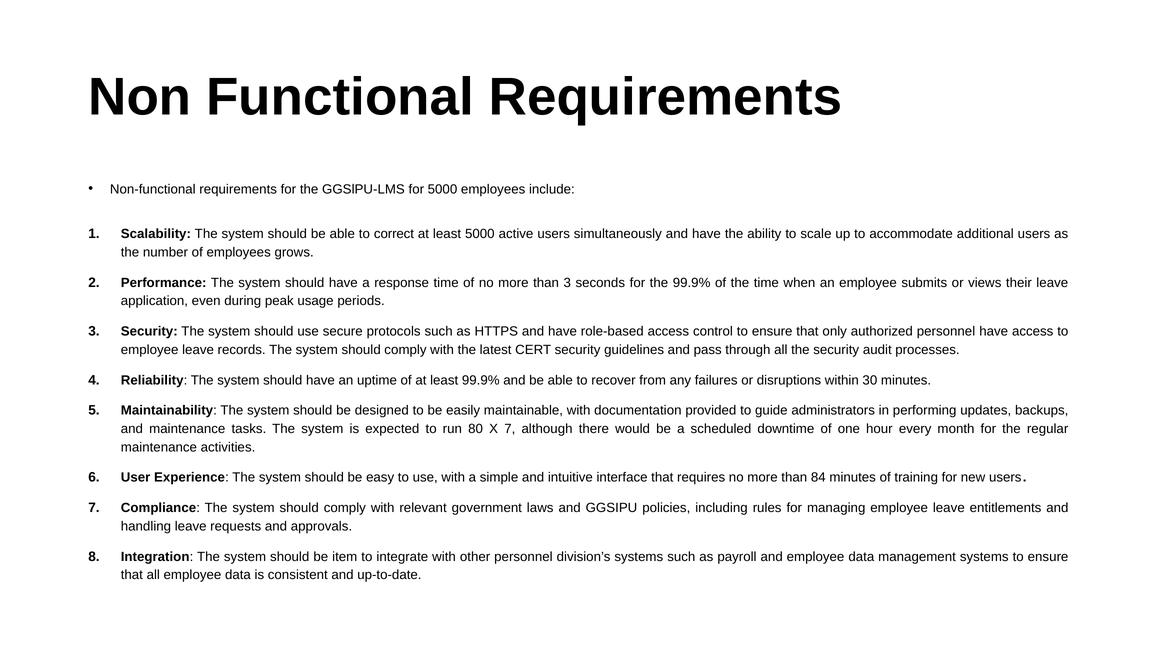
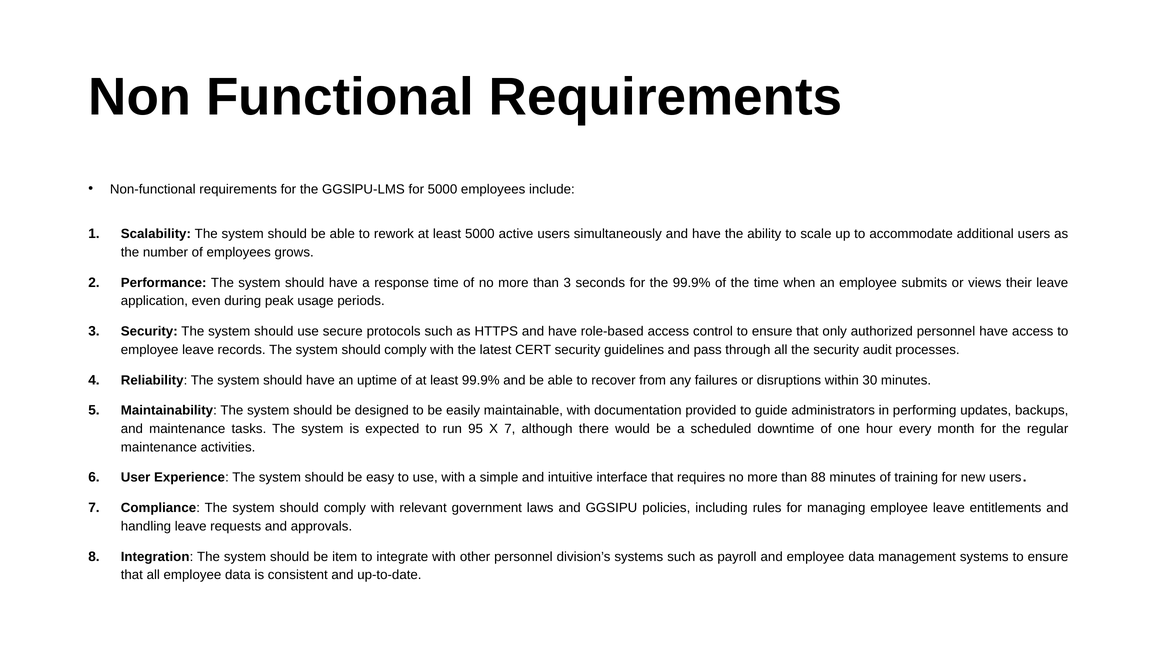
correct: correct -> rework (394, 234)
80: 80 -> 95 (476, 428)
84: 84 -> 88 (818, 477)
